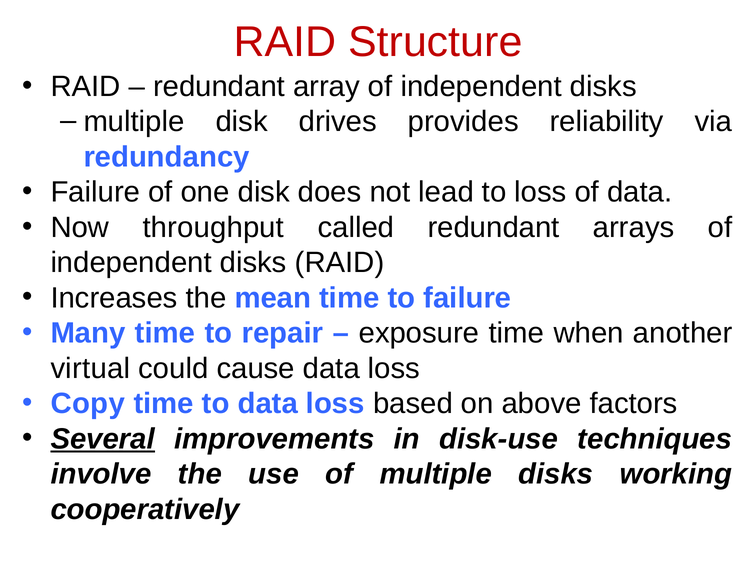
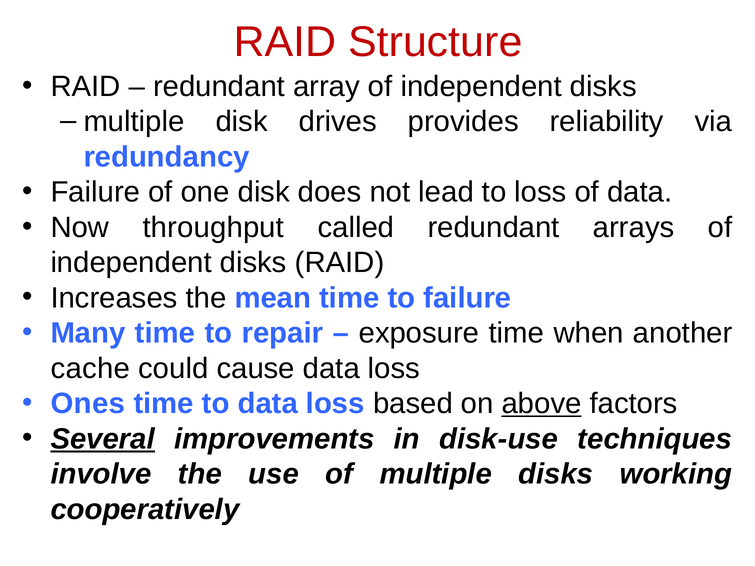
virtual: virtual -> cache (90, 369)
Copy: Copy -> Ones (88, 404)
above underline: none -> present (542, 404)
